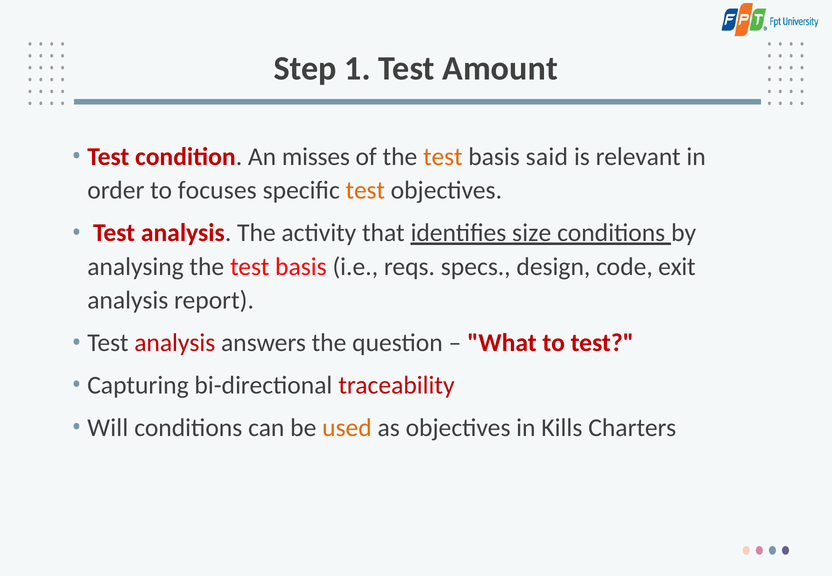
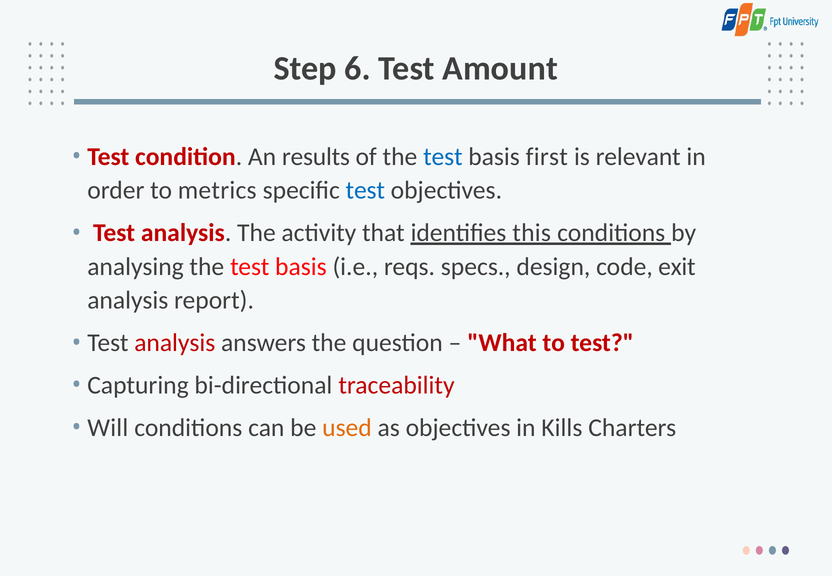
1: 1 -> 6 (357, 68)
misses: misses -> results (316, 157)
test colour: orange -> blue (443, 157)
said: said -> first (547, 157)
focuses: focuses -> metrics (217, 190)
test colour: orange -> blue (365, 190)
size: size -> this (532, 233)
